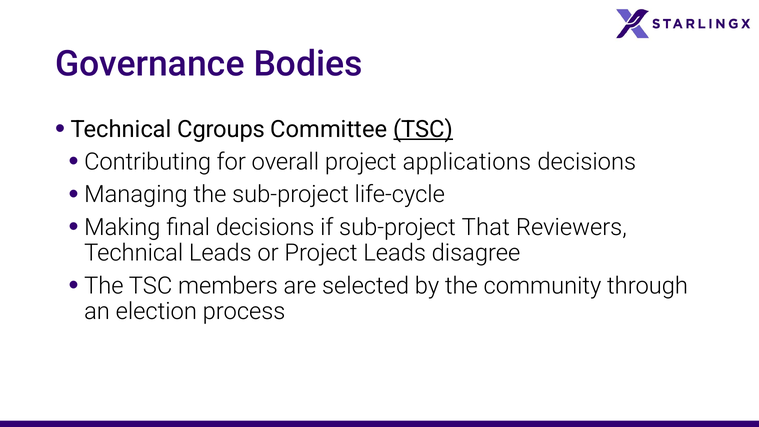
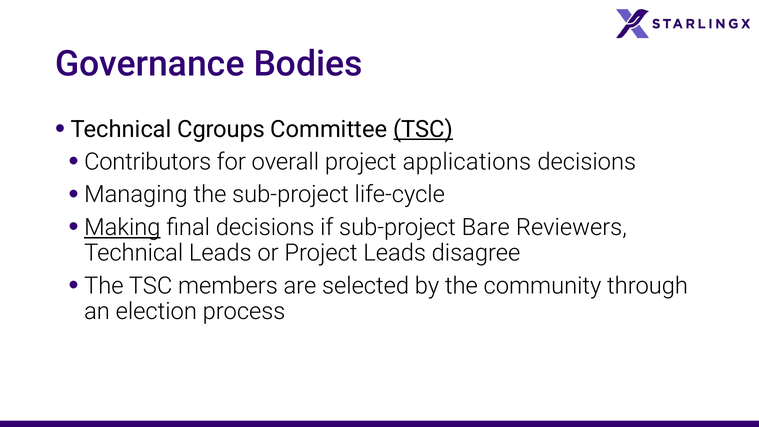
Contributing: Contributing -> Contributors (148, 162)
Making underline: none -> present (122, 227)
That: That -> Bare (486, 227)
